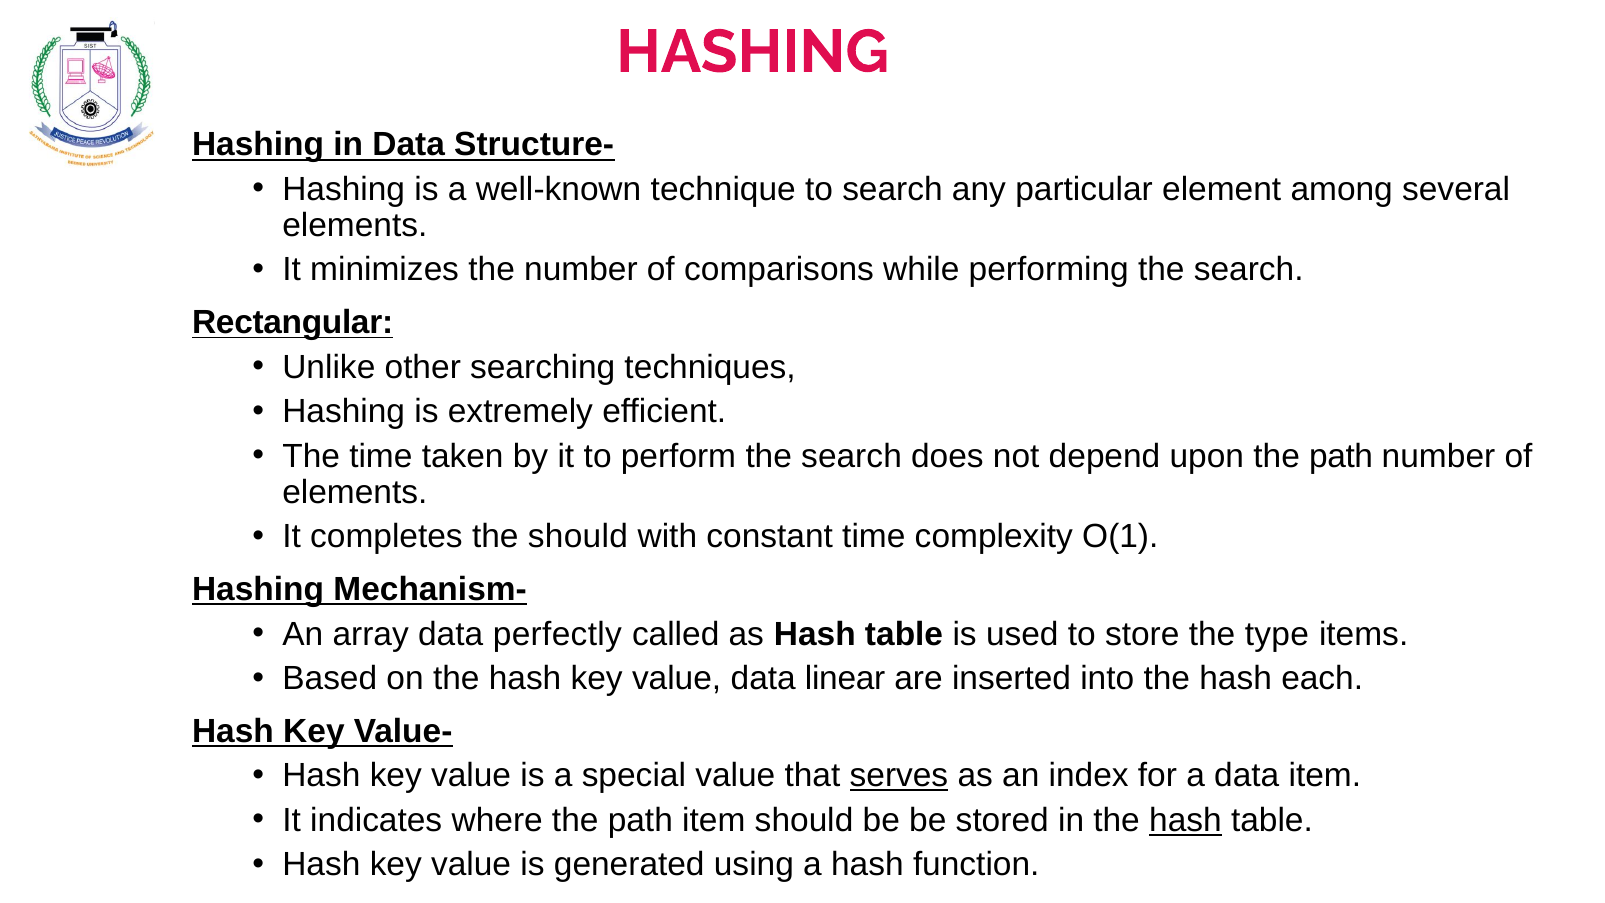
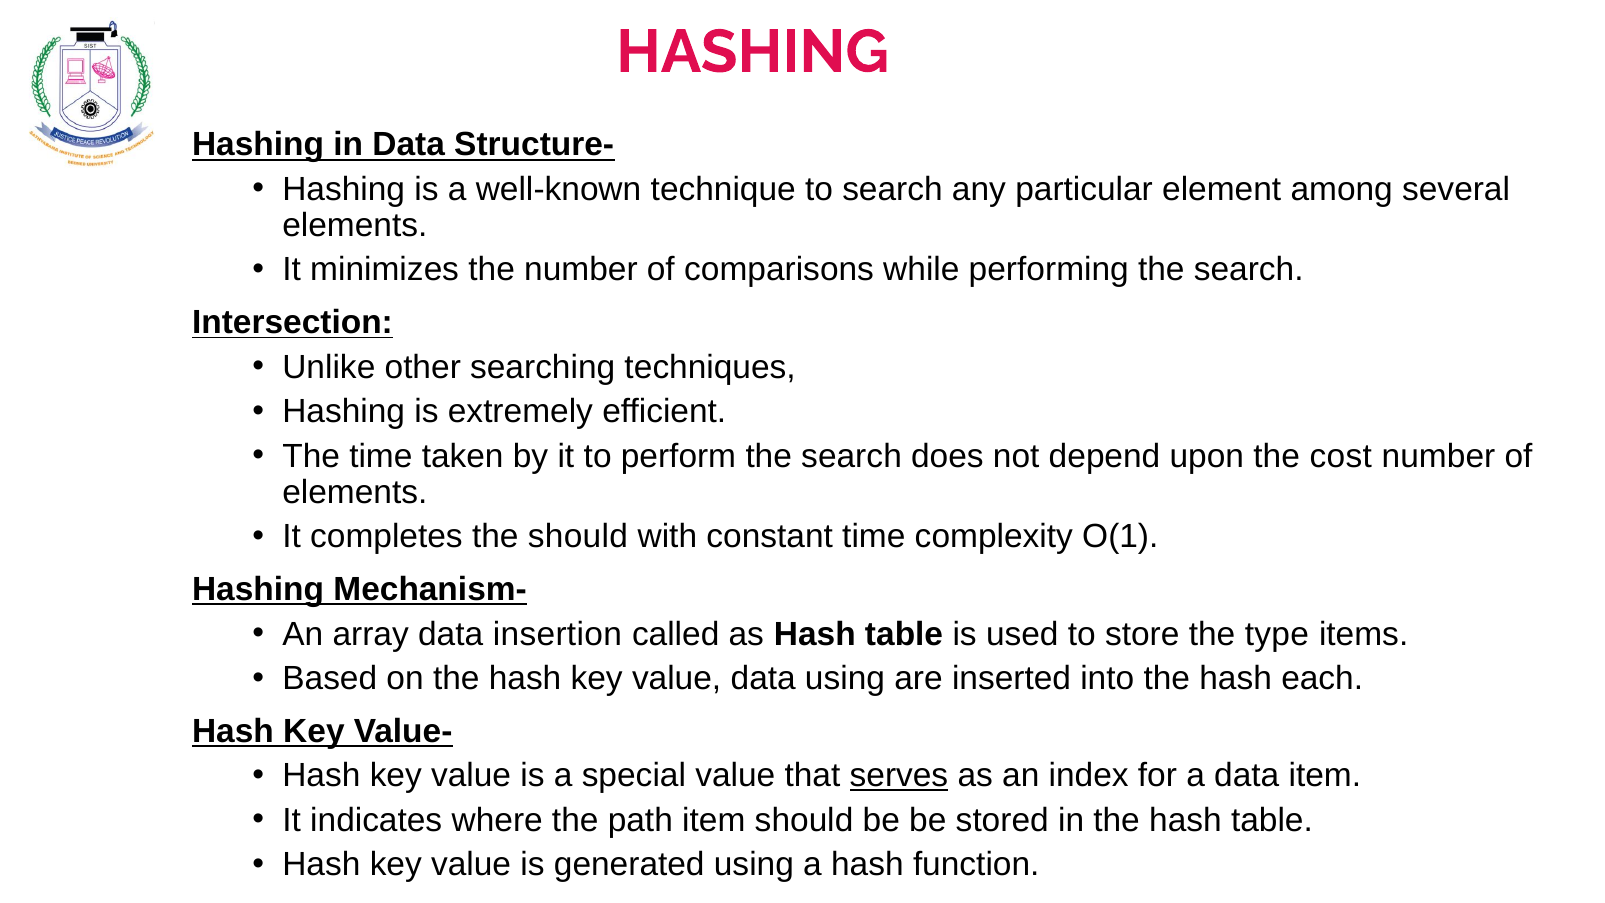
Rectangular: Rectangular -> Intersection (292, 323)
upon the path: path -> cost (1341, 456)
perfectly: perfectly -> insertion (557, 634)
data linear: linear -> using (845, 678)
hash underline: present -> none (1185, 820)
